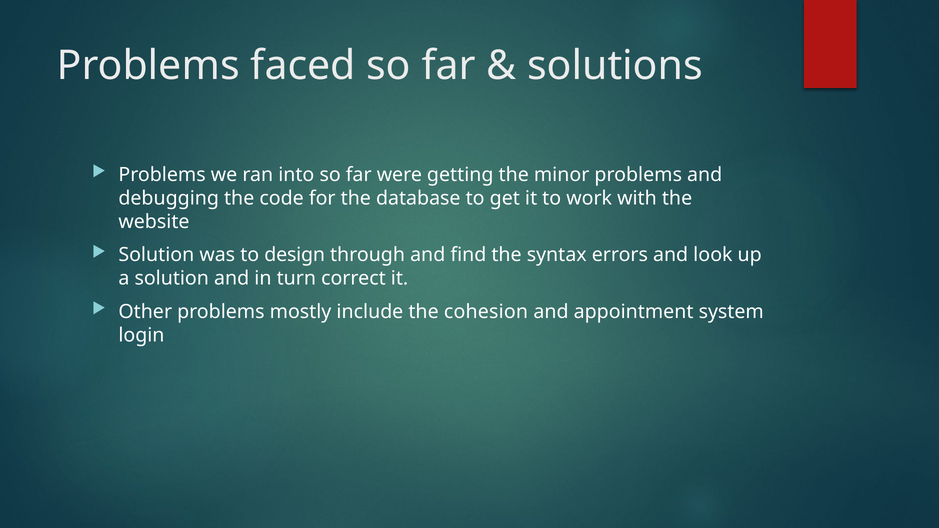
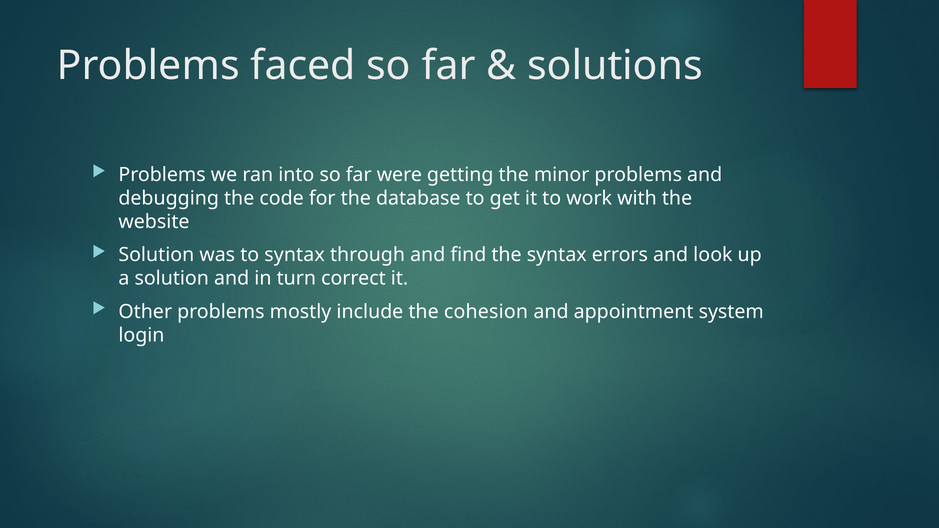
to design: design -> syntax (295, 255)
